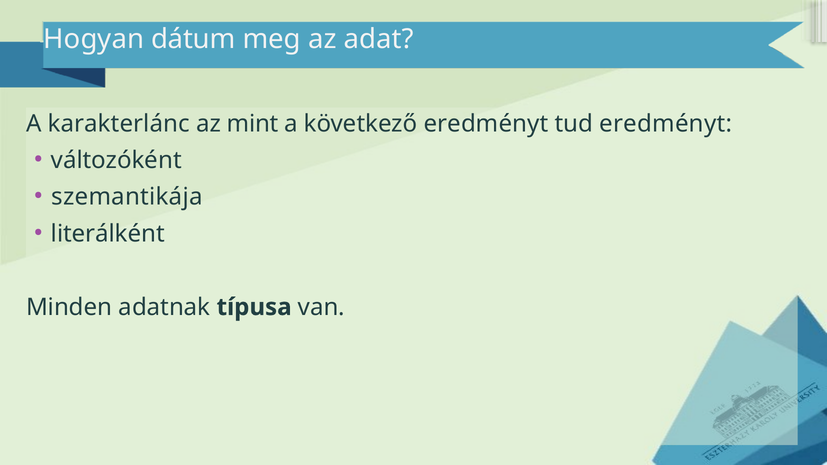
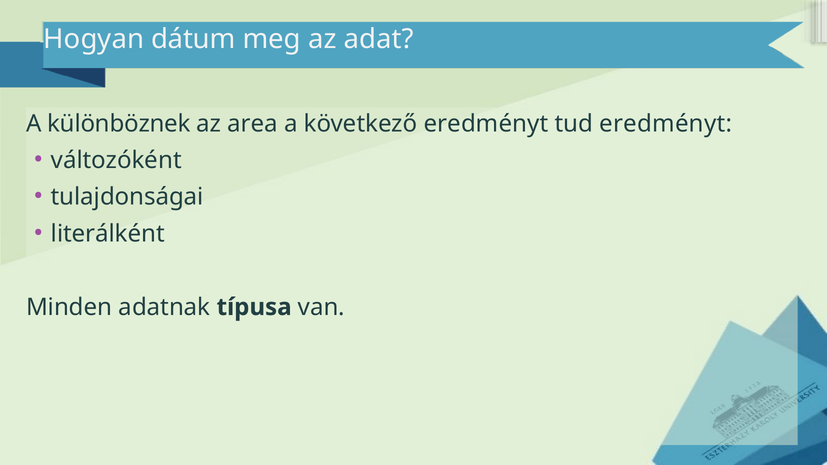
karakterlánc: karakterlánc -> különböznek (119, 124)
mint: mint -> area (253, 124)
szemantikája: szemantikája -> tulajdonságai (127, 197)
